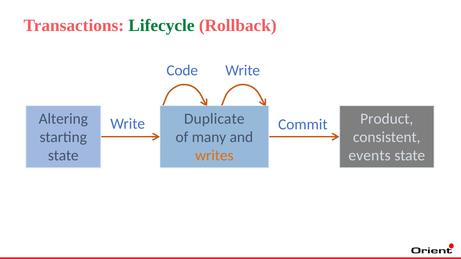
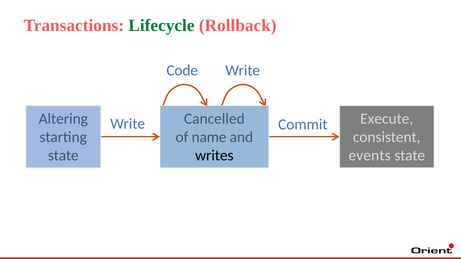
Duplicate: Duplicate -> Cancelled (214, 119)
Product: Product -> Execute (387, 119)
many: many -> name (209, 137)
writes colour: orange -> black (214, 156)
